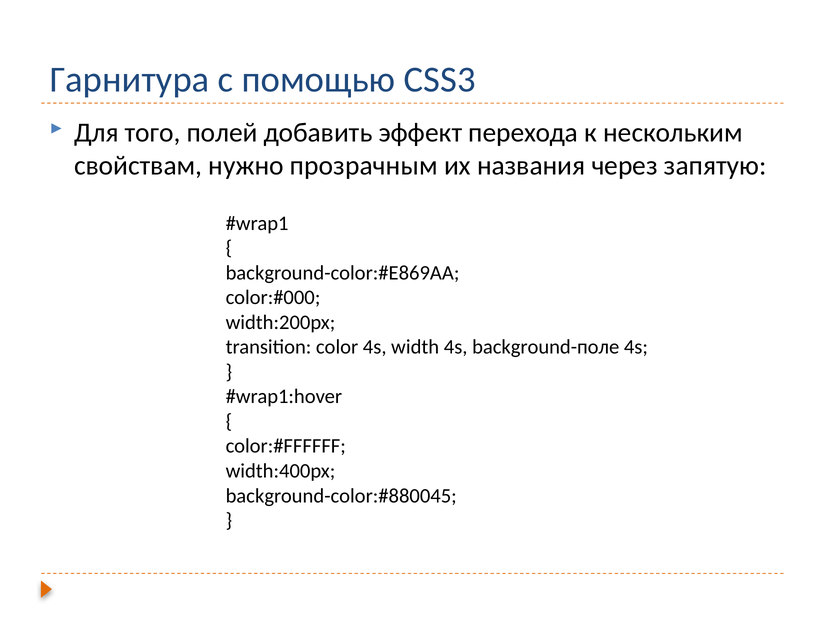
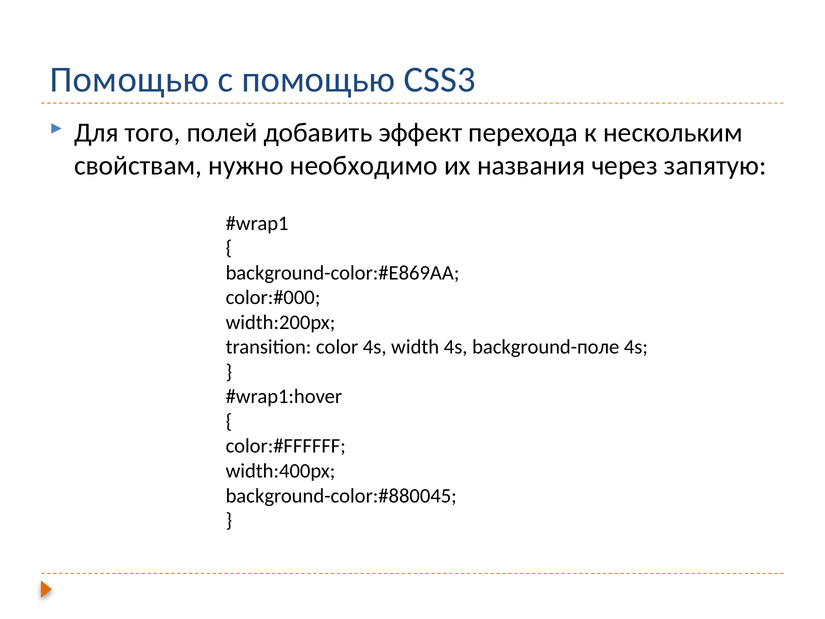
Гарнитура: Гарнитура -> Помощью (129, 80)
прозрачным: прозрачным -> необходимо (364, 166)
